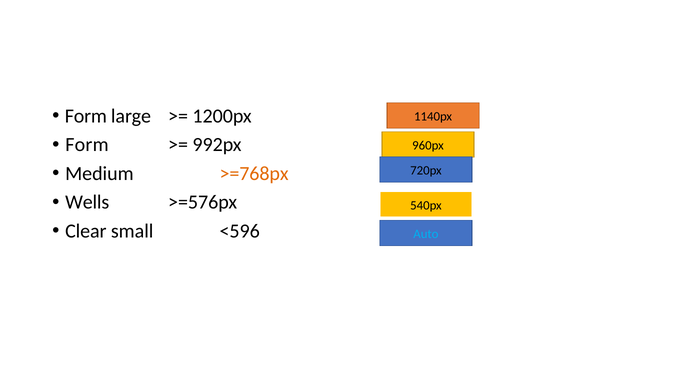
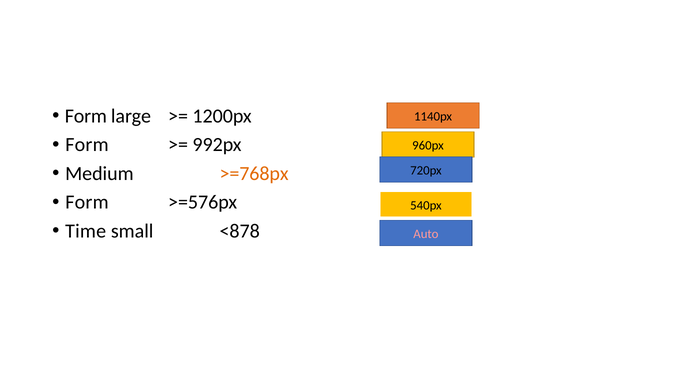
Wells: Wells -> Form (87, 202)
Clear: Clear -> Time (86, 231)
<596: <596 -> <878 (240, 231)
Auto colour: light blue -> pink (426, 234)
